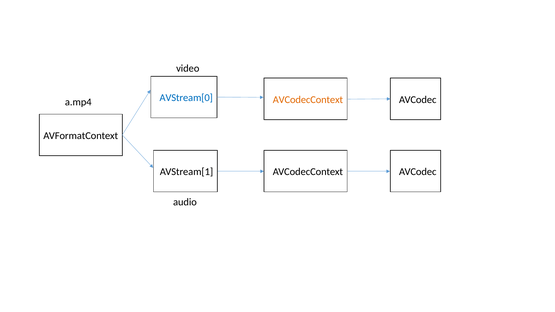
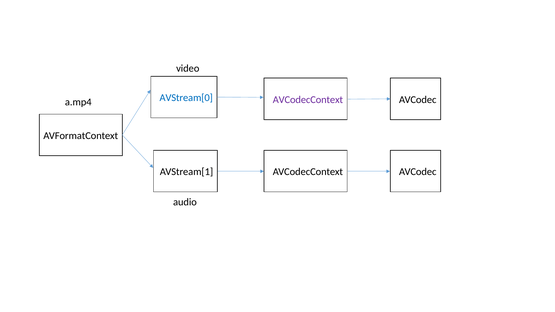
AVCodecContext colour: orange -> purple (308, 100)
